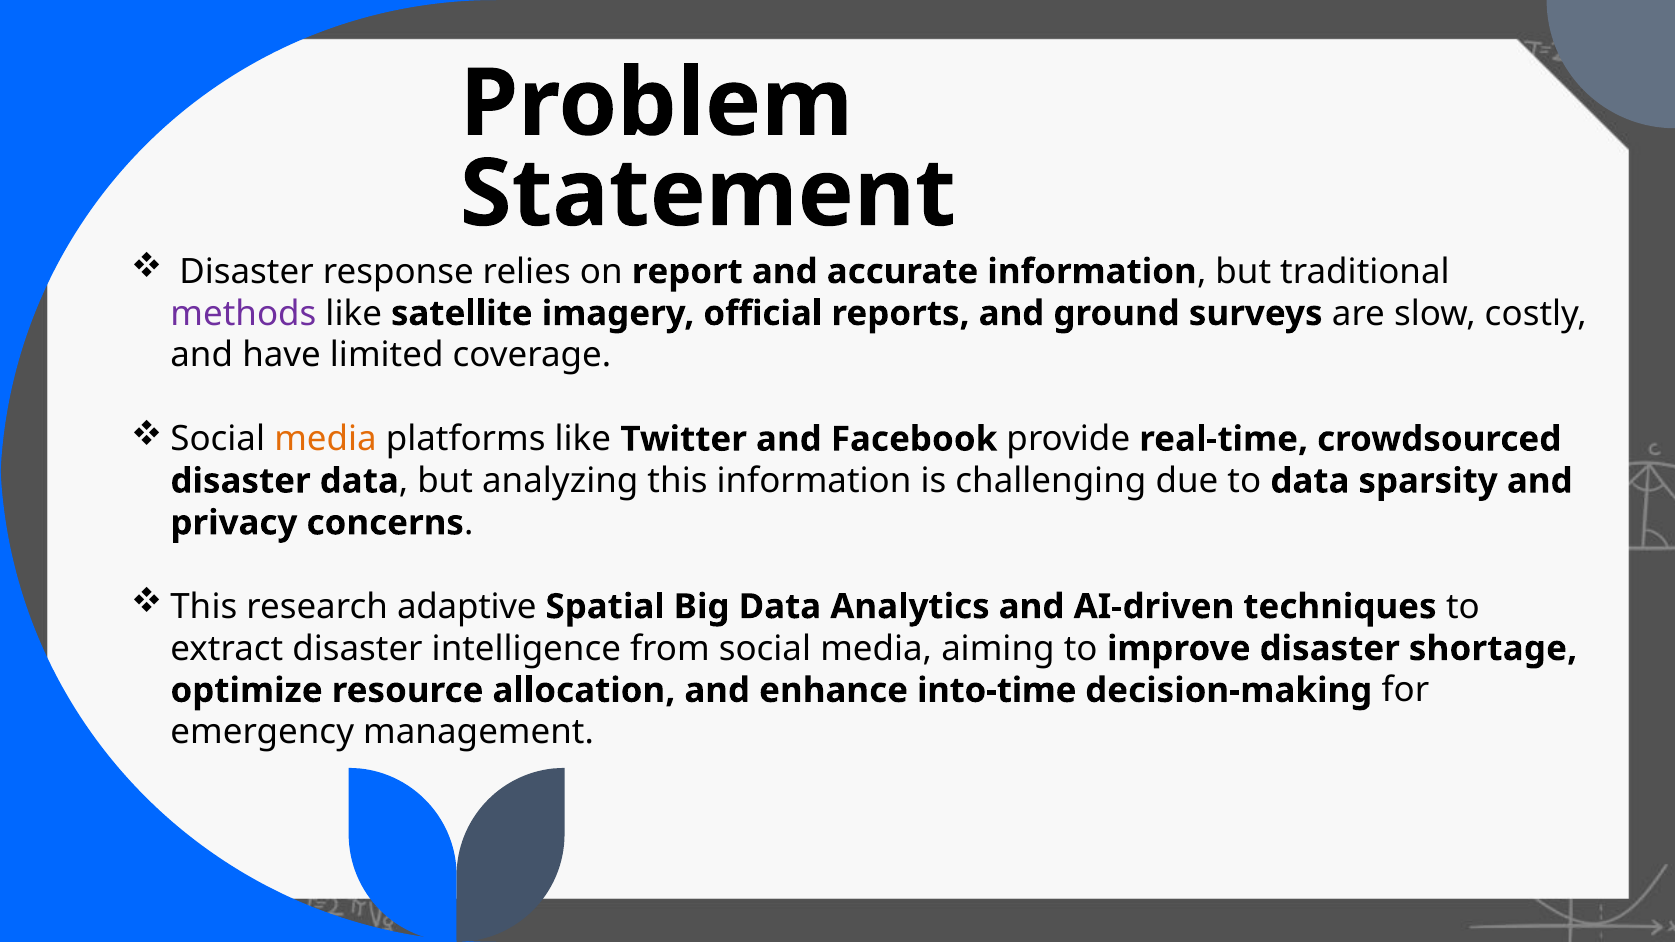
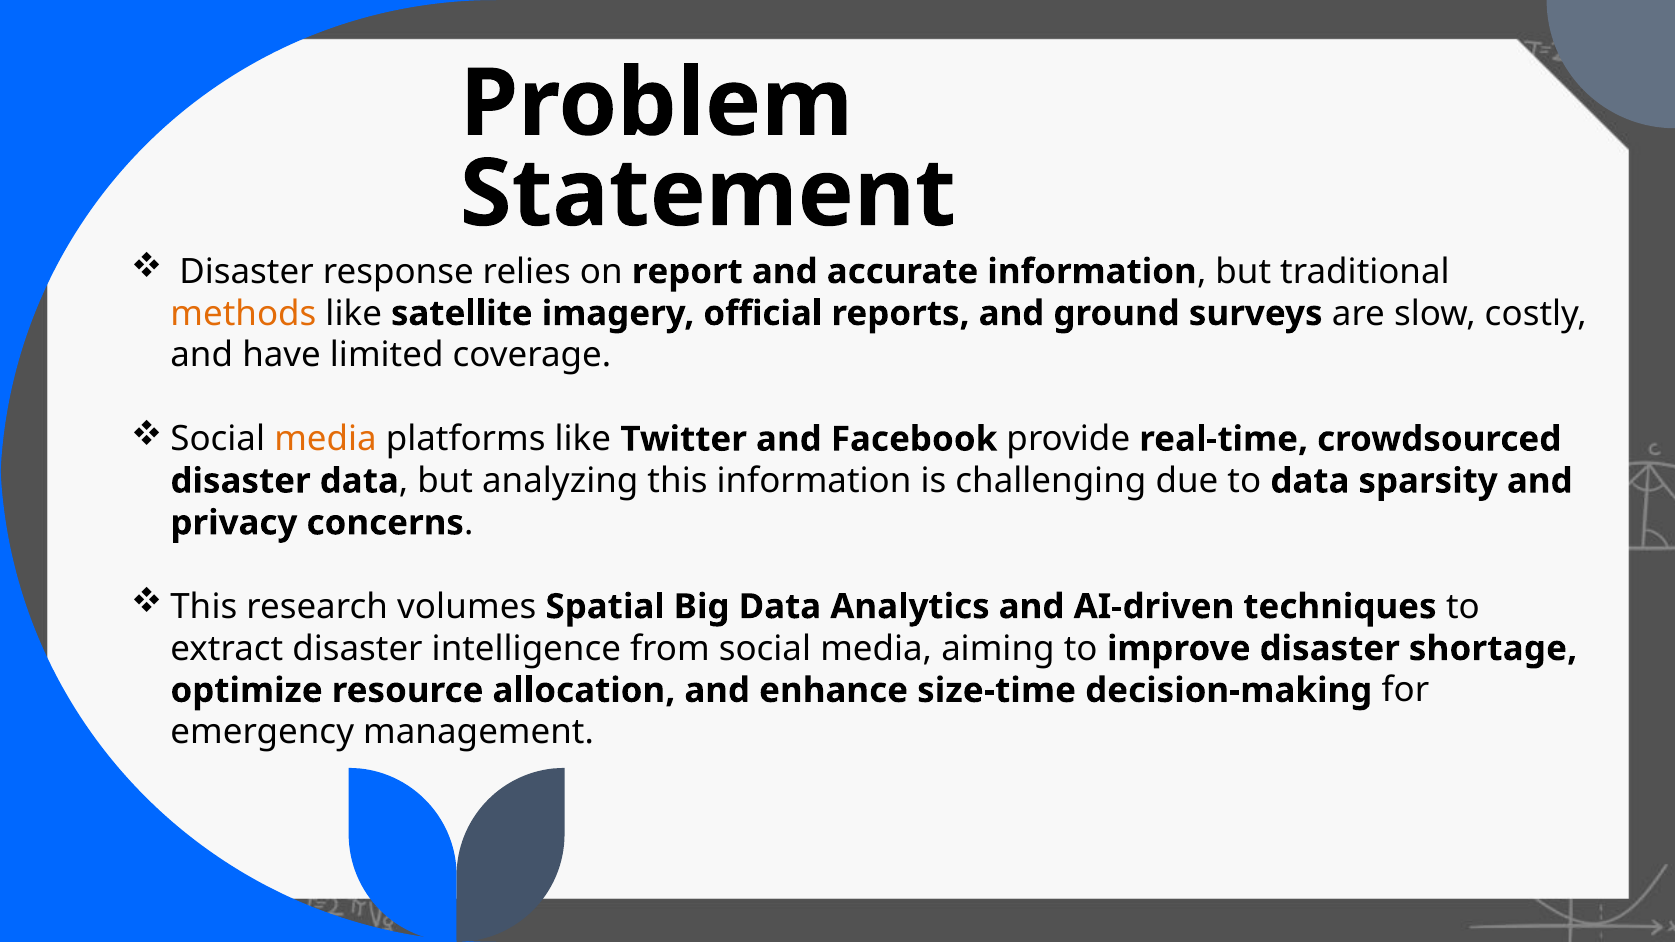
methods colour: purple -> orange (243, 314)
adaptive: adaptive -> volumes (467, 607)
into-time: into-time -> size-time (997, 691)
